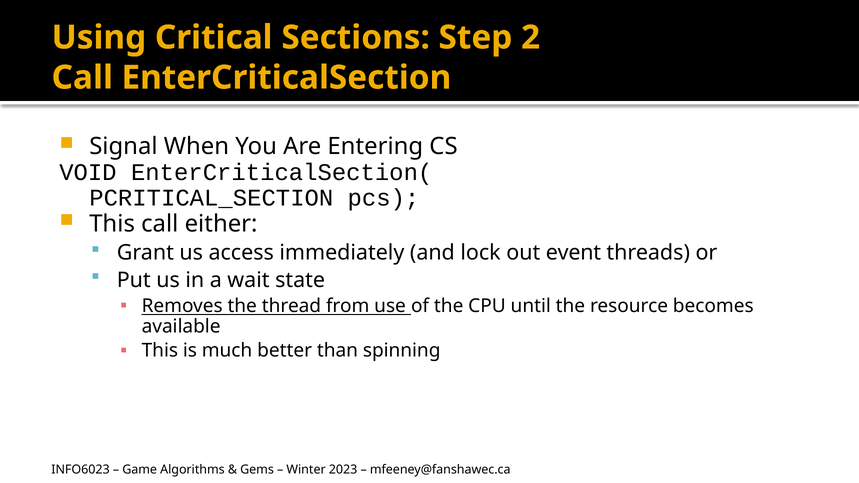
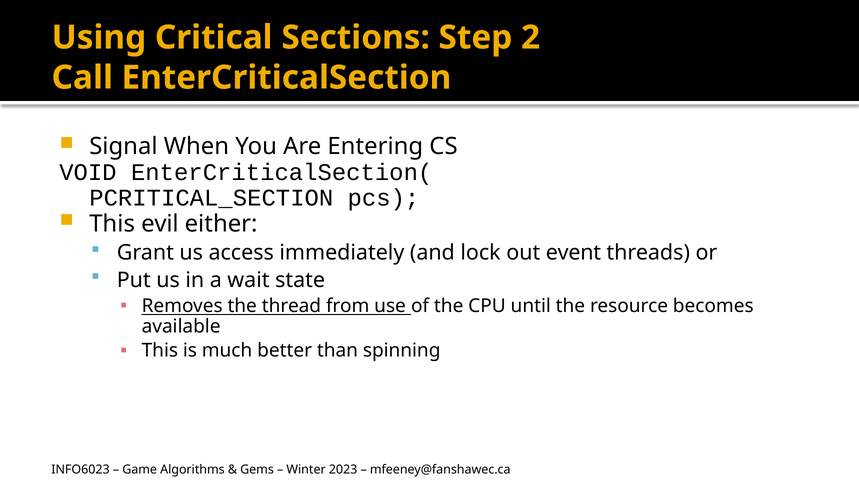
This call: call -> evil (160, 224)
